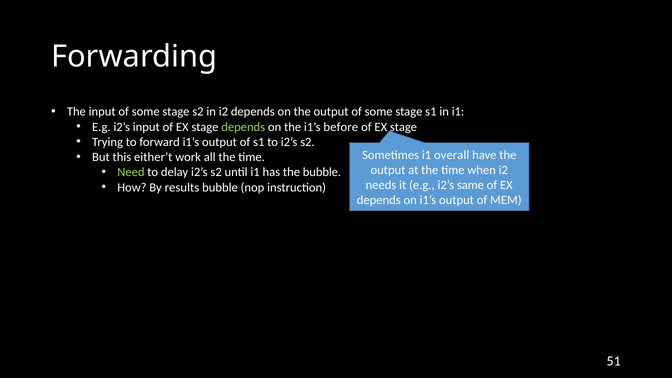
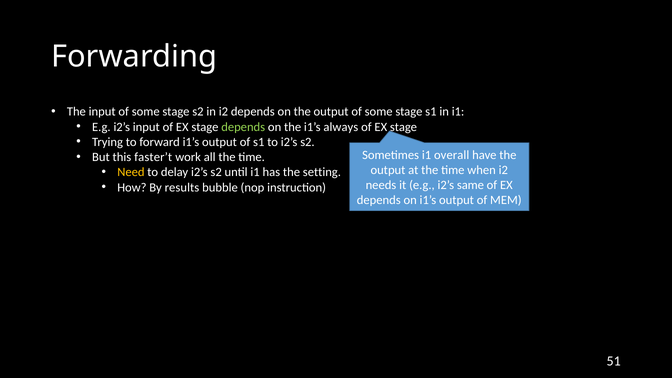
before: before -> always (341, 127)
either’t: either’t -> faster’t (153, 157)
Need colour: light green -> yellow (131, 172)
the bubble: bubble -> setting (322, 172)
